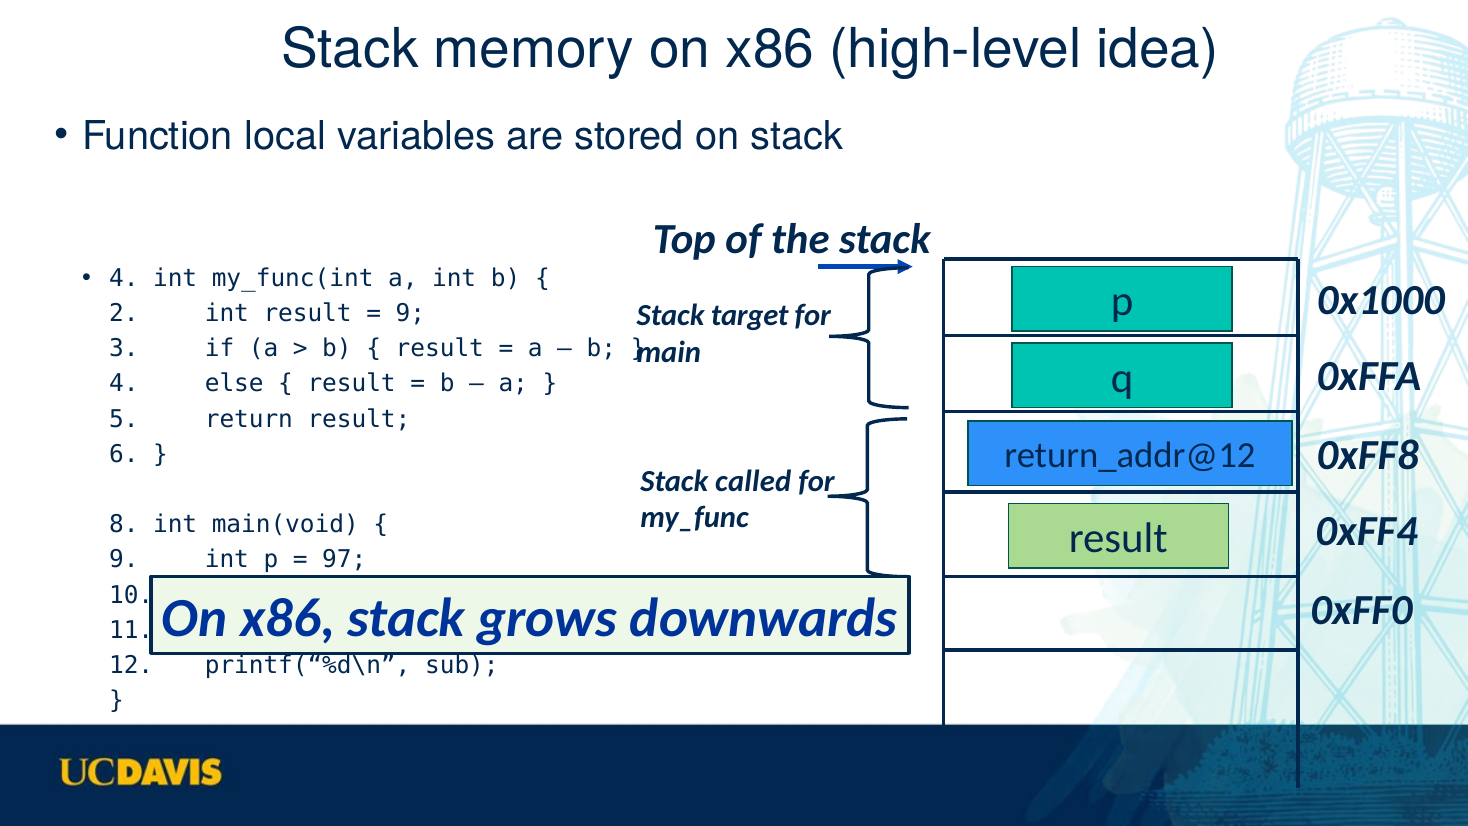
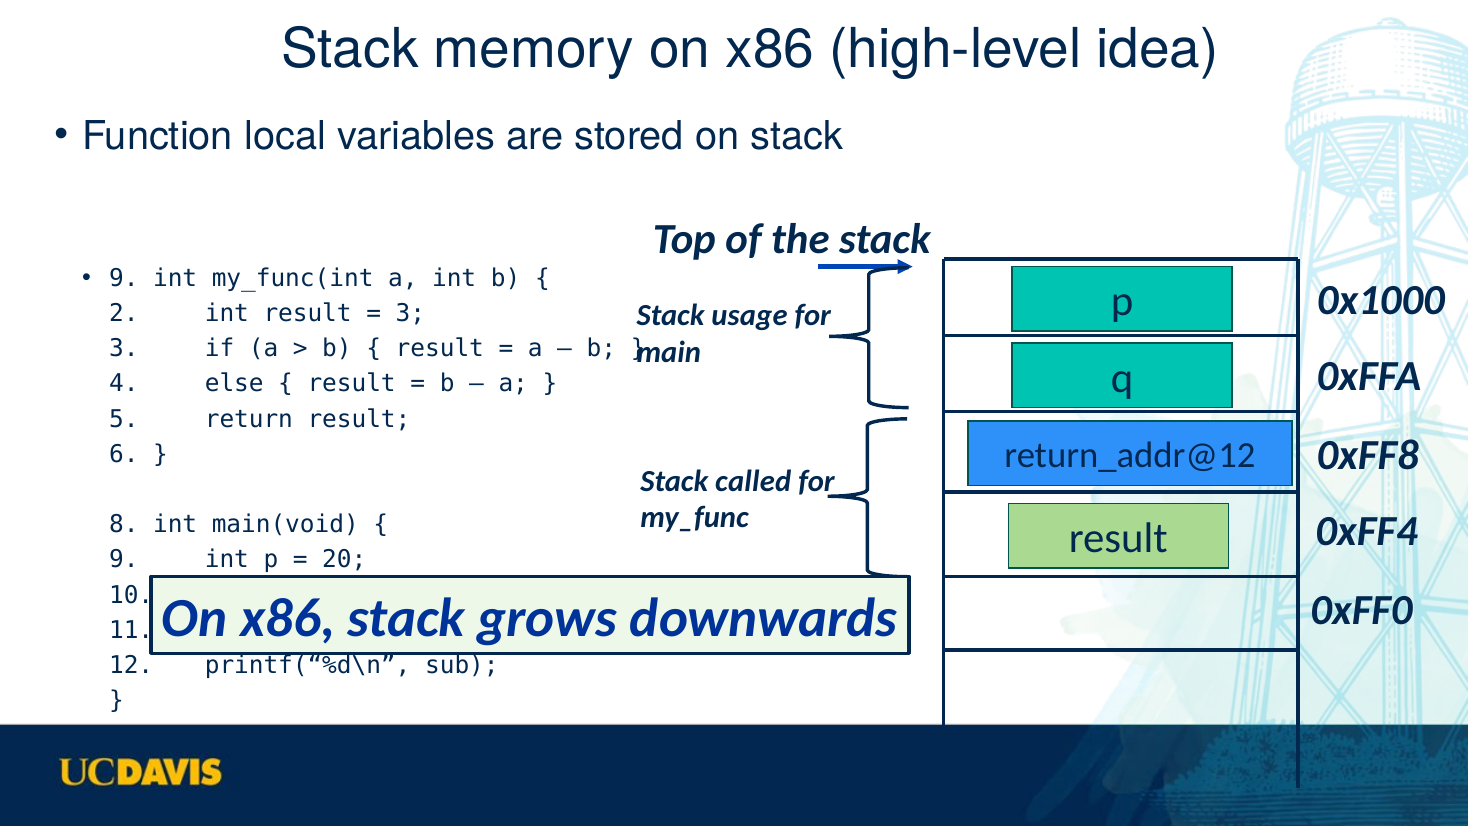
4: 4 -> 9 (124, 278)
9: 9 -> 3 (410, 313)
target: target -> usage (749, 316)
97: 97 -> 20 (344, 560)
